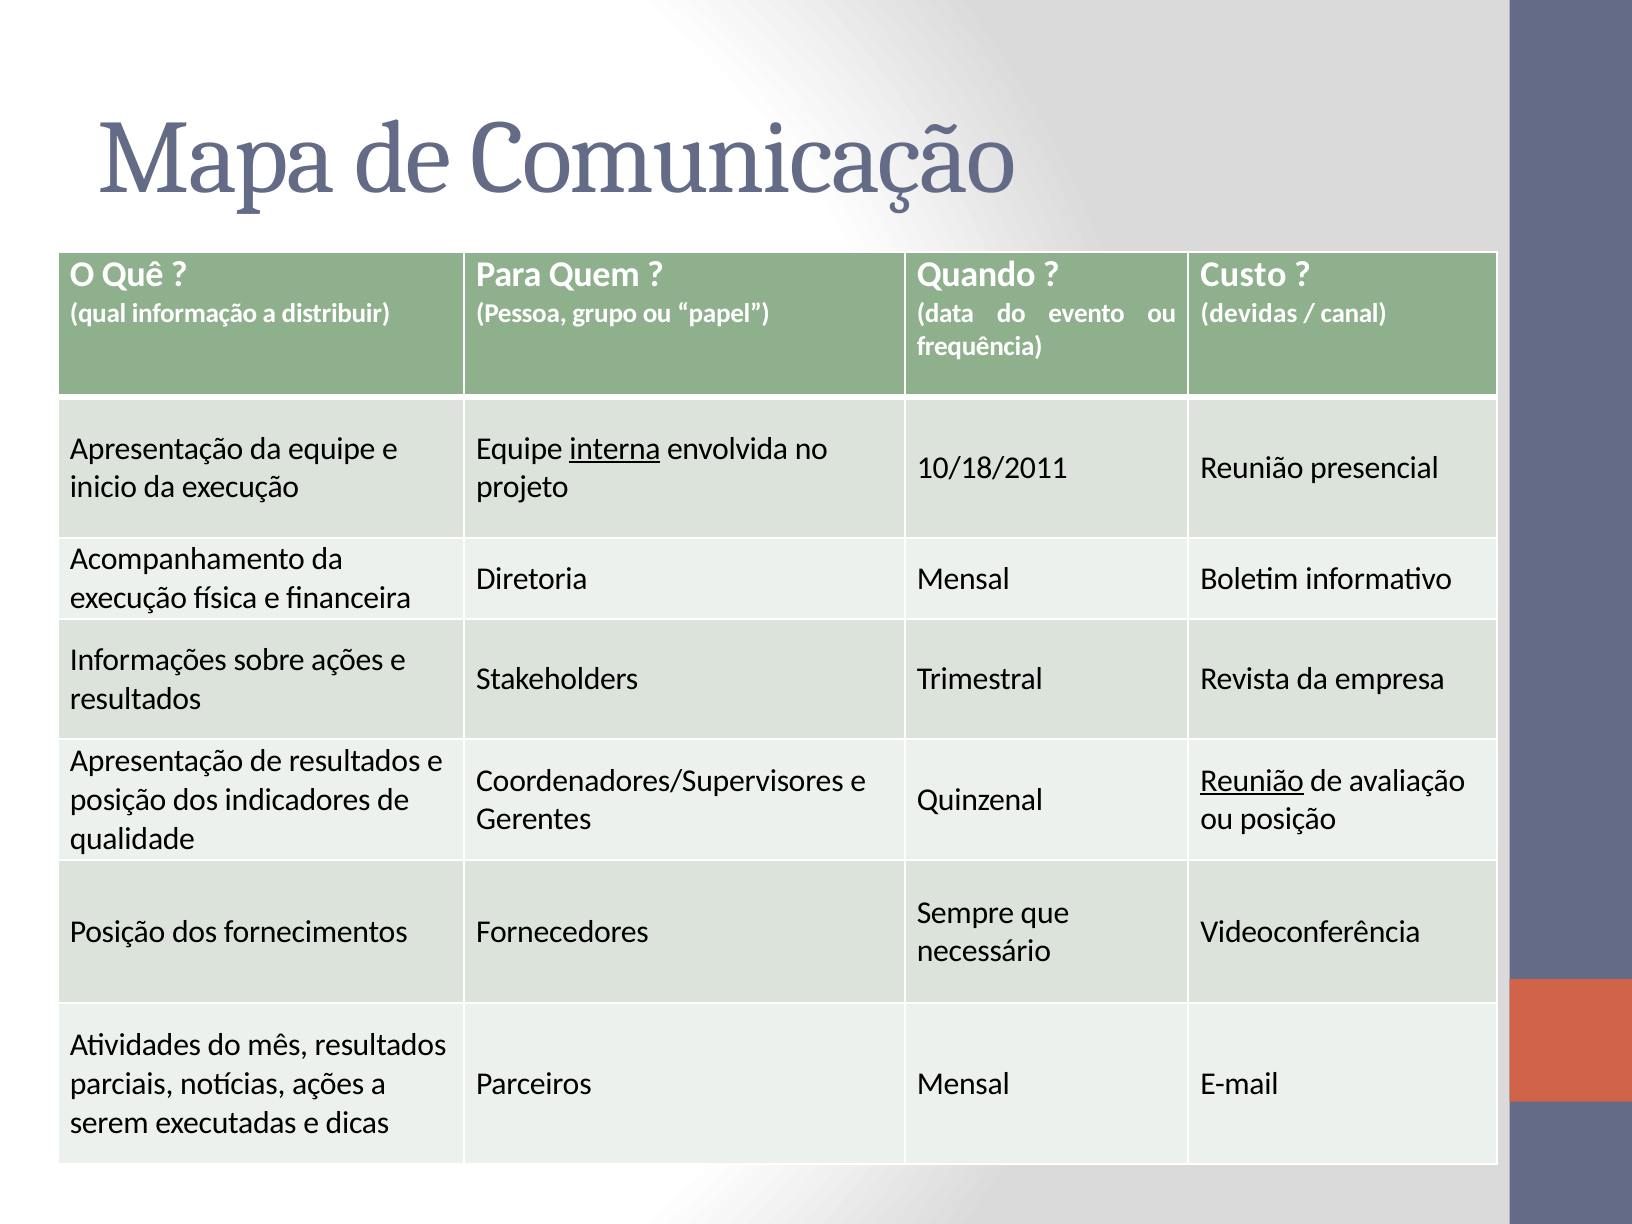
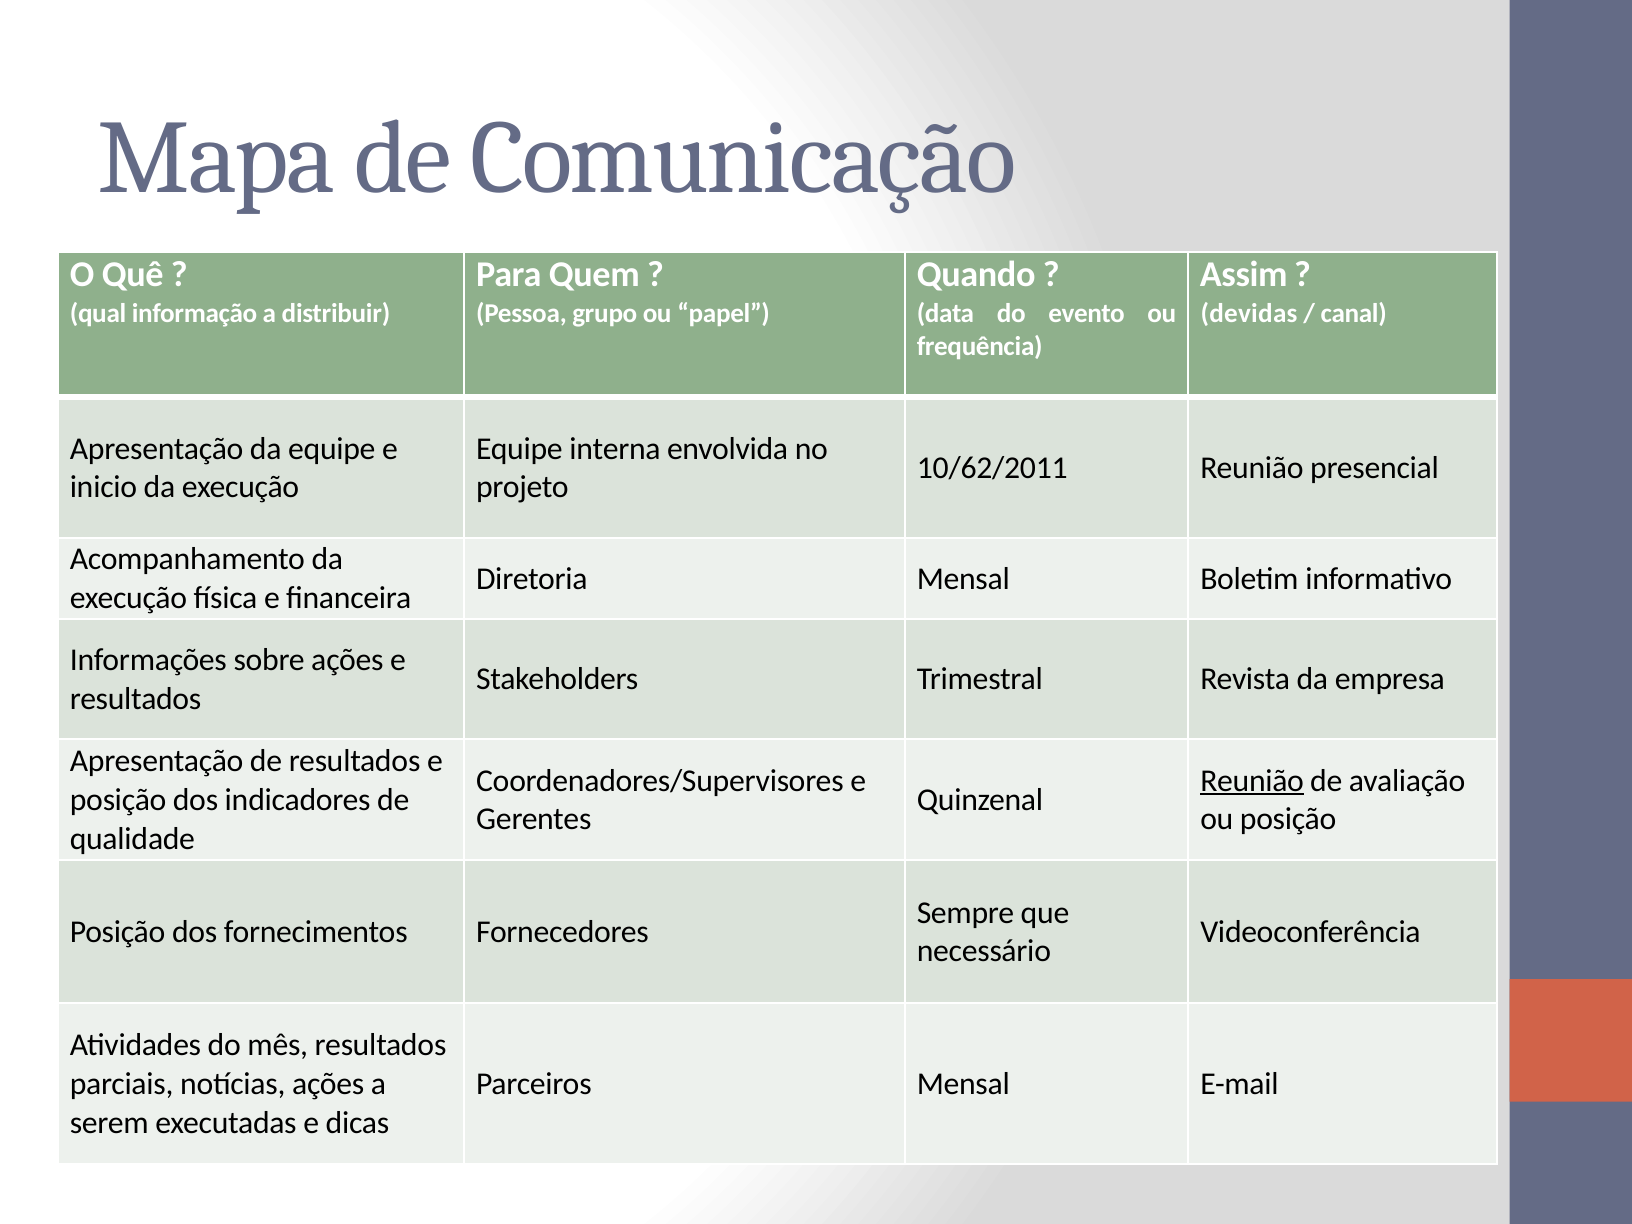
Custo: Custo -> Assim (1244, 275)
interna underline: present -> none (615, 449)
10/18/2011: 10/18/2011 -> 10/62/2011 (992, 468)
